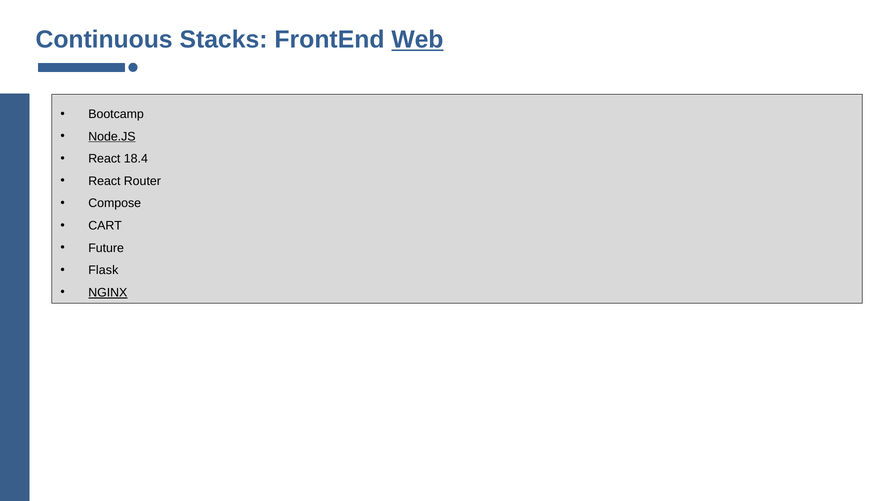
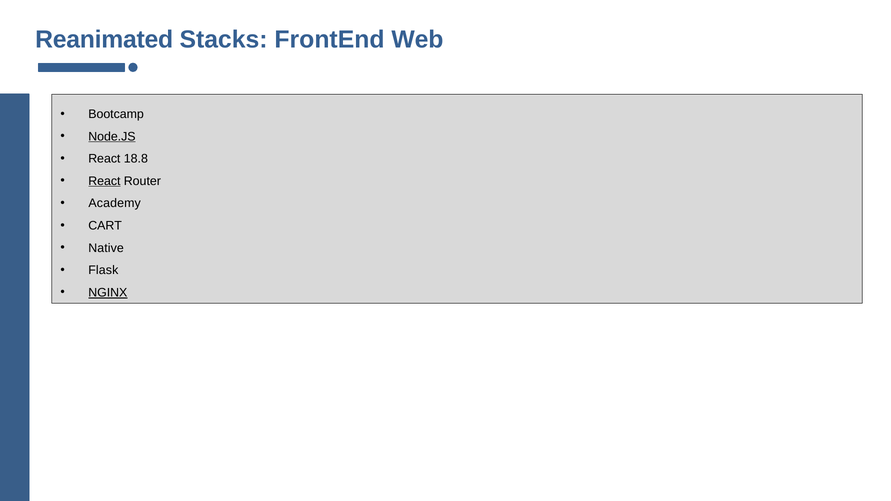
Continuous: Continuous -> Reanimated (104, 39)
Web underline: present -> none (417, 39)
18.4: 18.4 -> 18.8 (136, 159)
React underline: none -> present (104, 181)
Compose: Compose -> Academy (115, 203)
Future: Future -> Native (106, 248)
